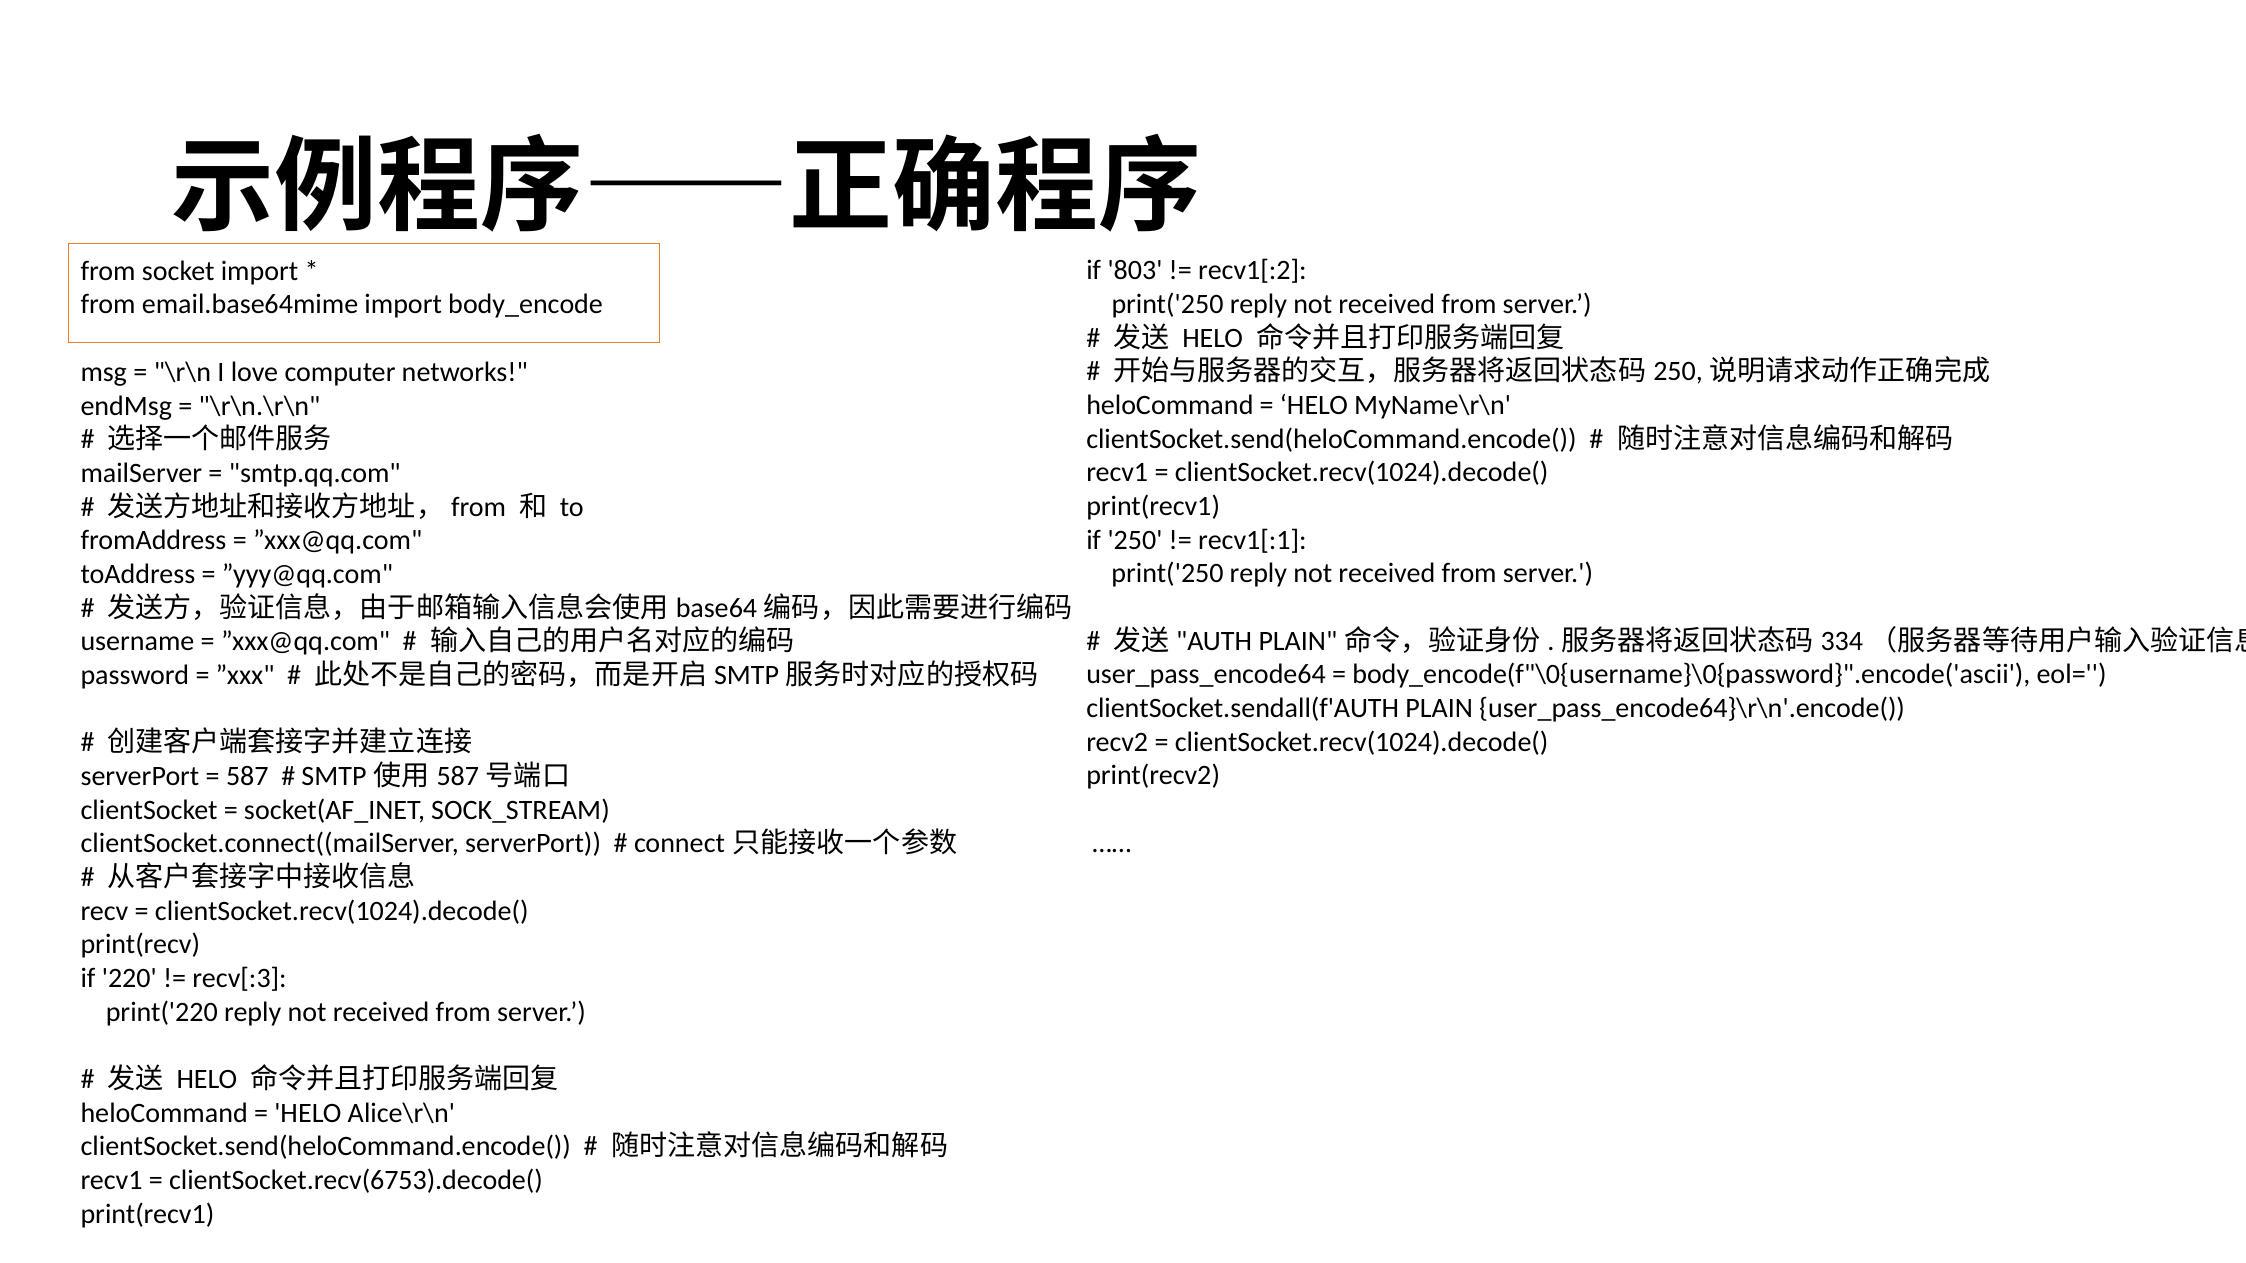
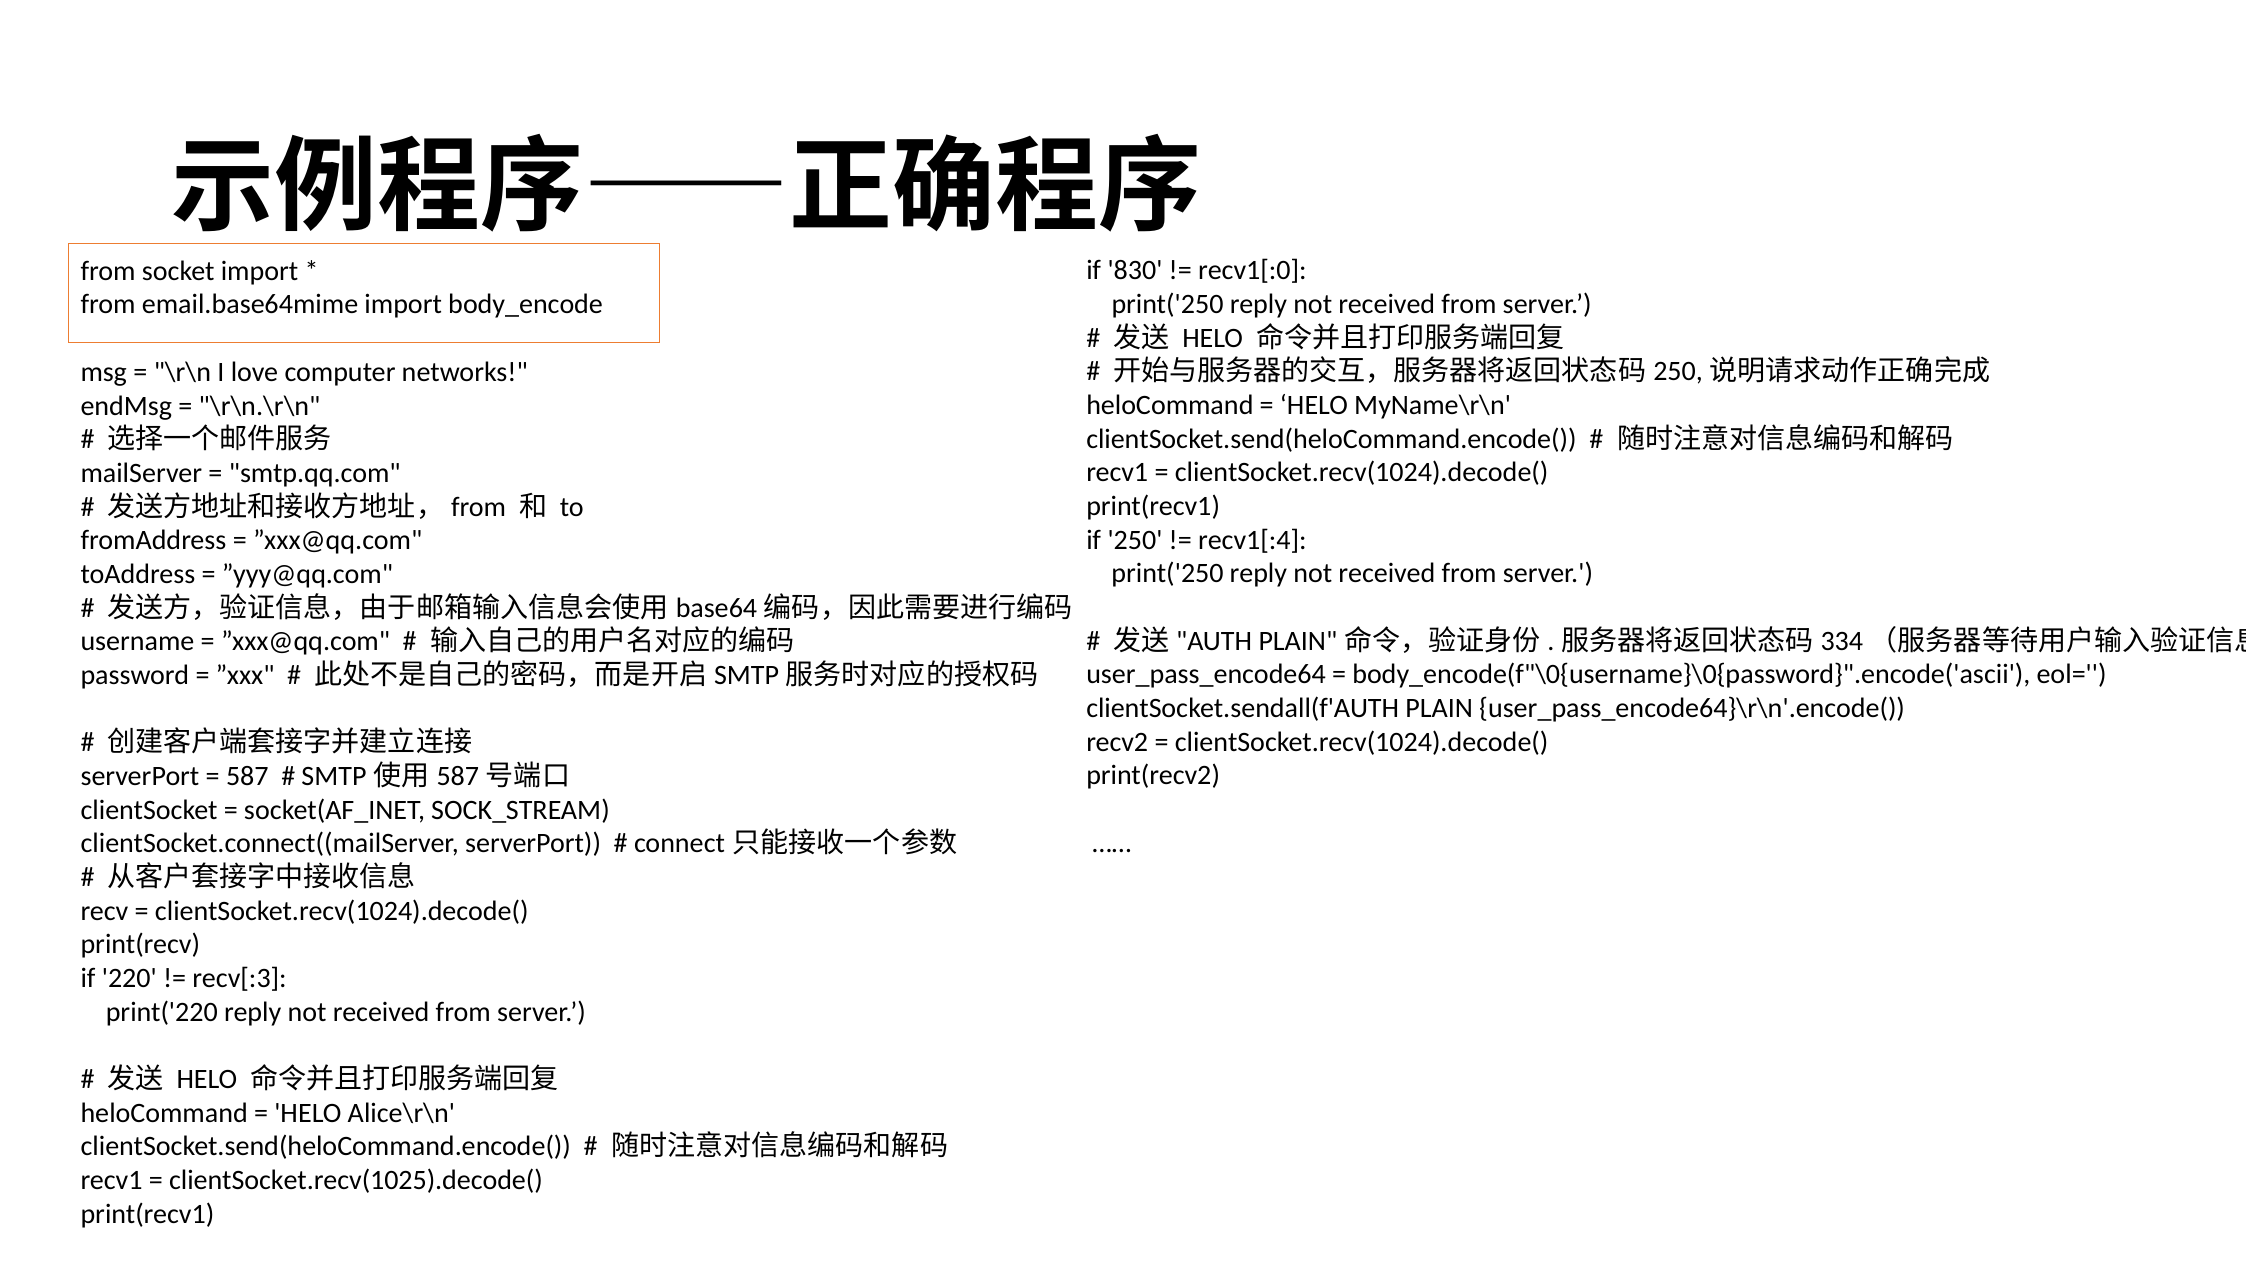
803: 803 -> 830 (1135, 271)
recv1[:2: recv1[:2 -> recv1[:0 (1252, 271)
recv1[:1: recv1[:1 -> recv1[:4 (1252, 540)
clientSocket.recv(6753).decode(: clientSocket.recv(6753).decode( -> clientSocket.recv(1025).decode( (356, 1181)
